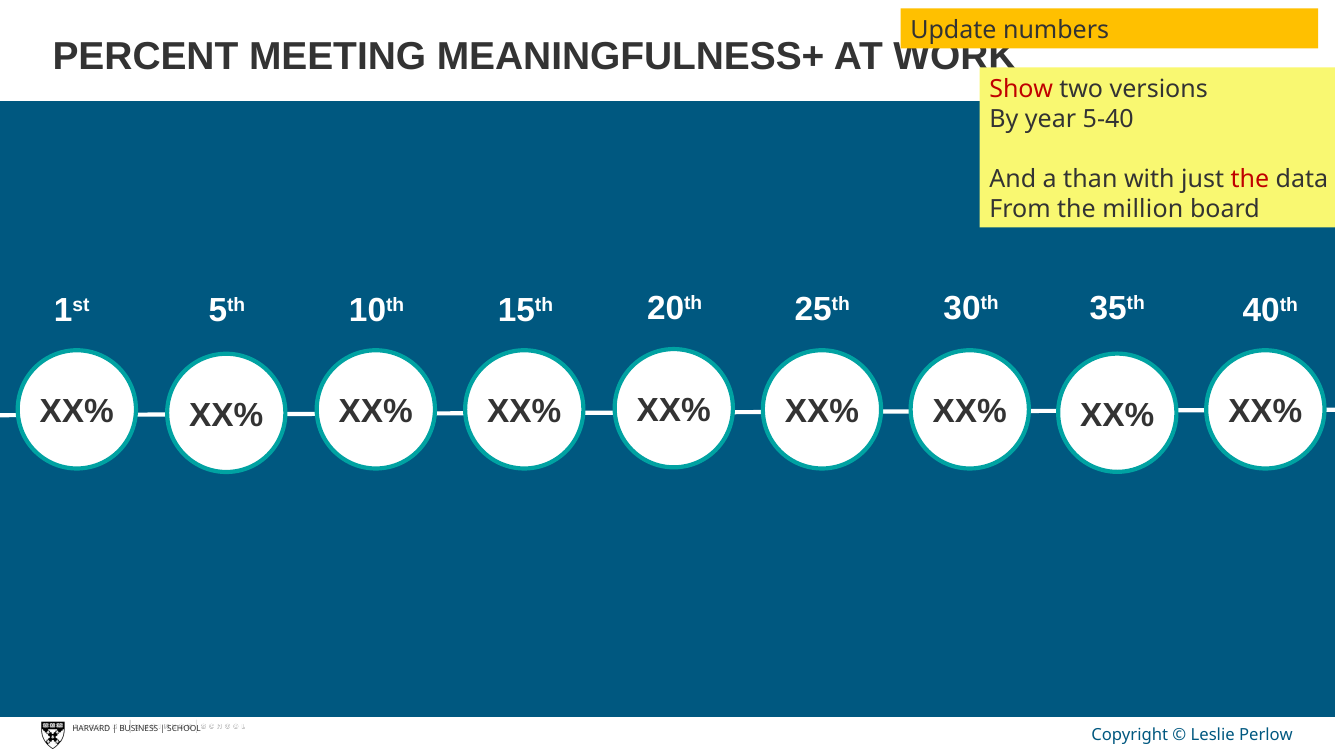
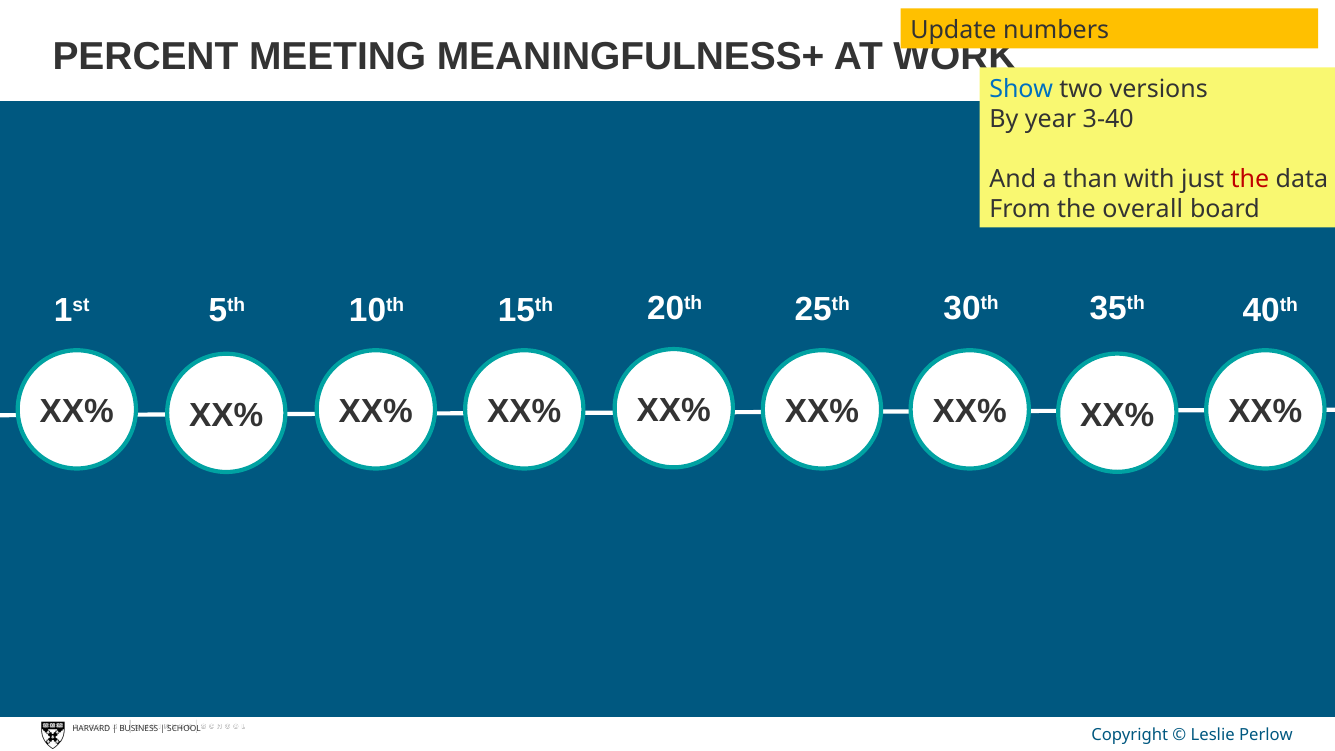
Show colour: red -> blue (1021, 89)
5-40: 5-40 -> 3-40 (1108, 119)
million: million -> overall (1143, 209)
